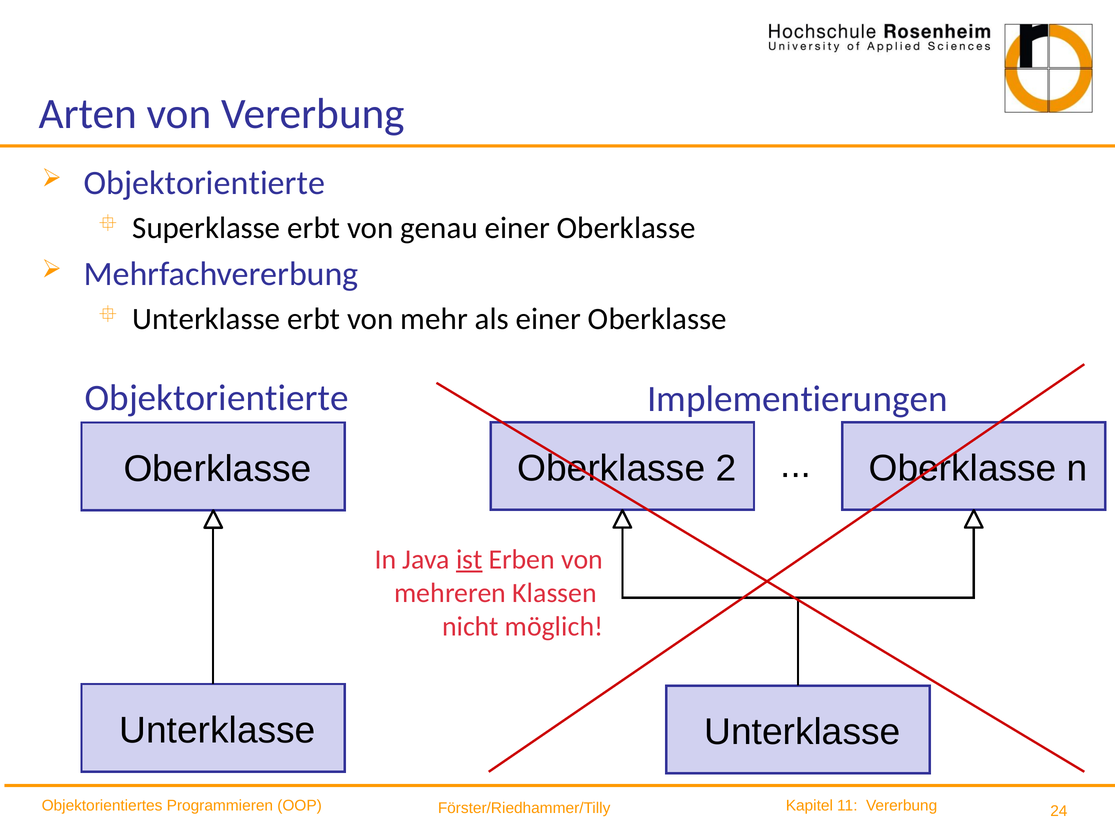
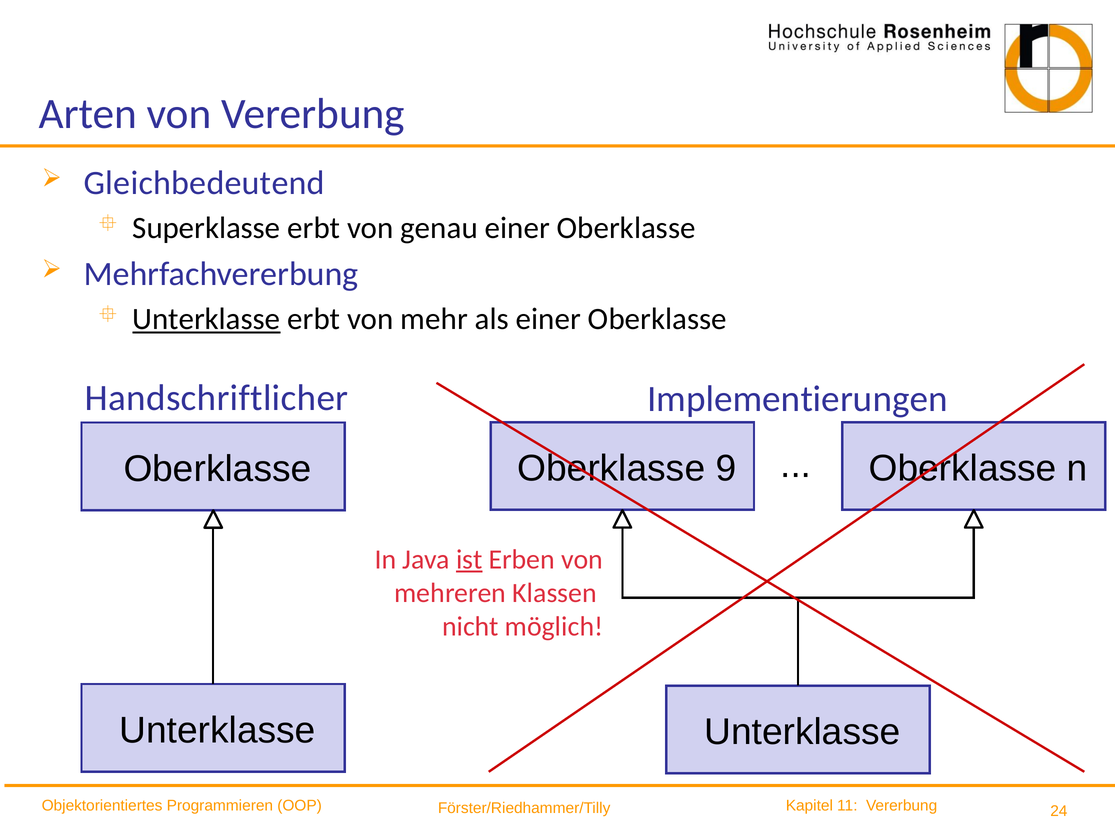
Objektorientierte: Objektorientierte -> Gleichbedeutend (204, 183)
Unterklasse underline: none -> present (206, 319)
Objektorientierte: Objektorientierte -> Handschriftlicher (217, 398)
2: 2 -> 9 (726, 469)
